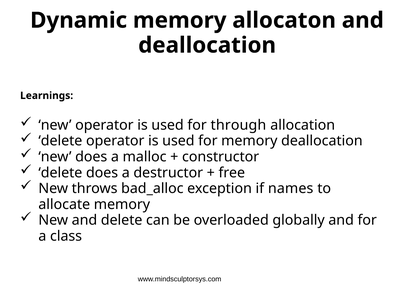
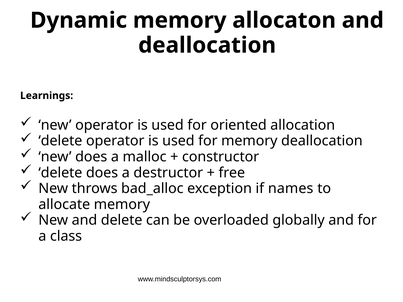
through: through -> oriented (239, 125)
